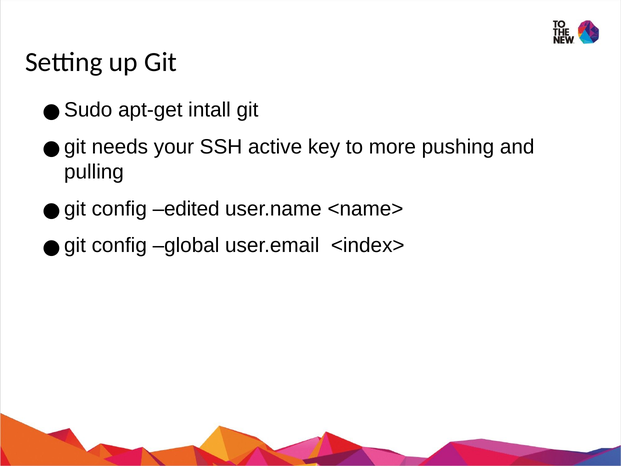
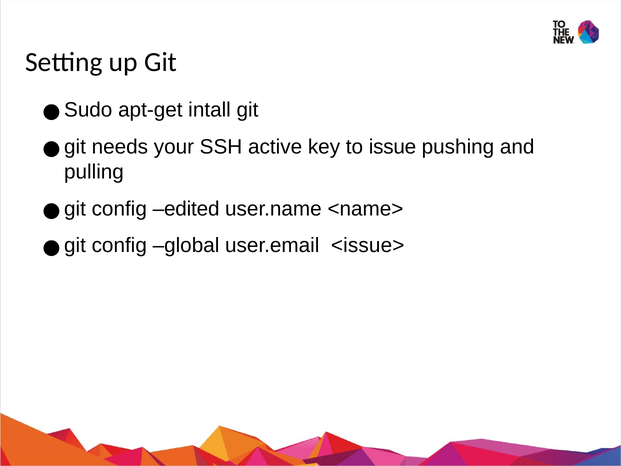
more: more -> issue (393, 147)
<index>: <index> -> <issue> (368, 245)
